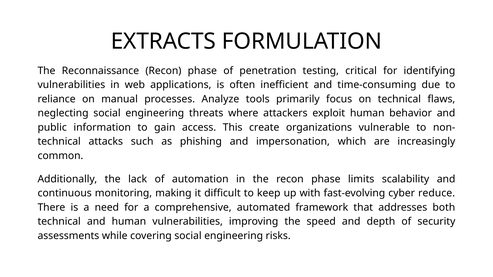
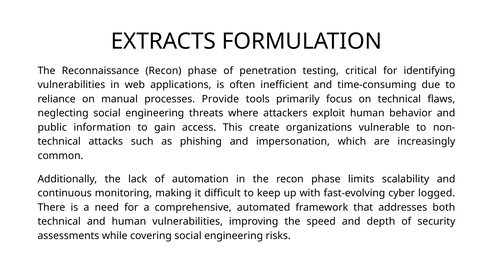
Analyze: Analyze -> Provide (220, 99)
reduce: reduce -> logged (437, 193)
